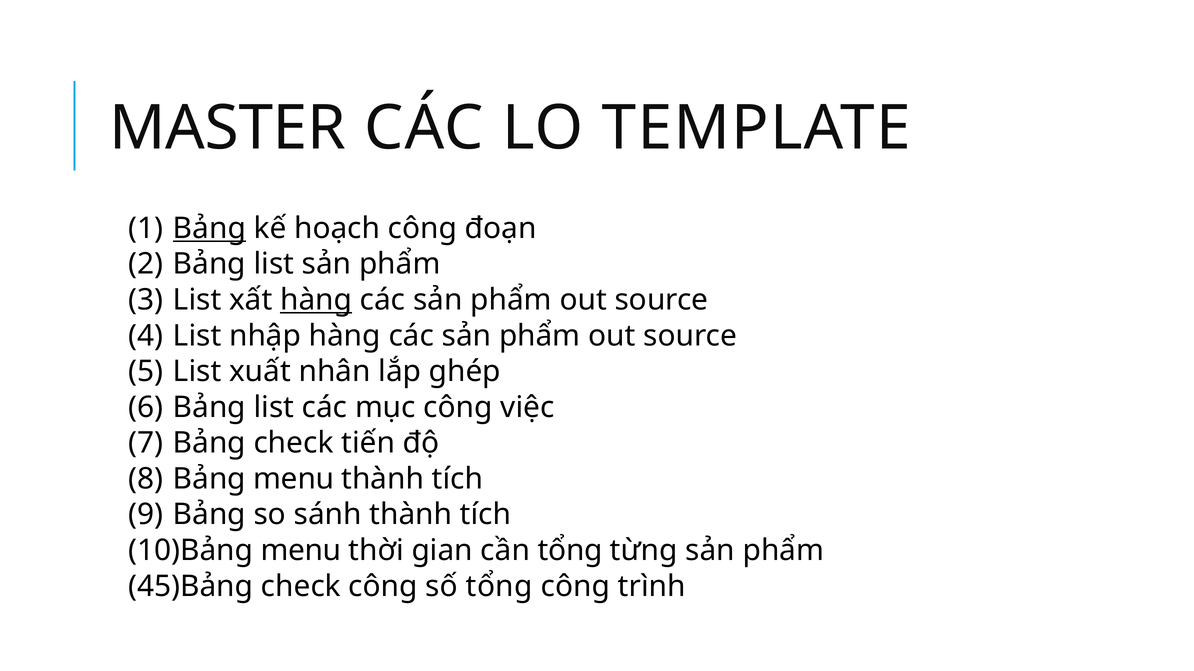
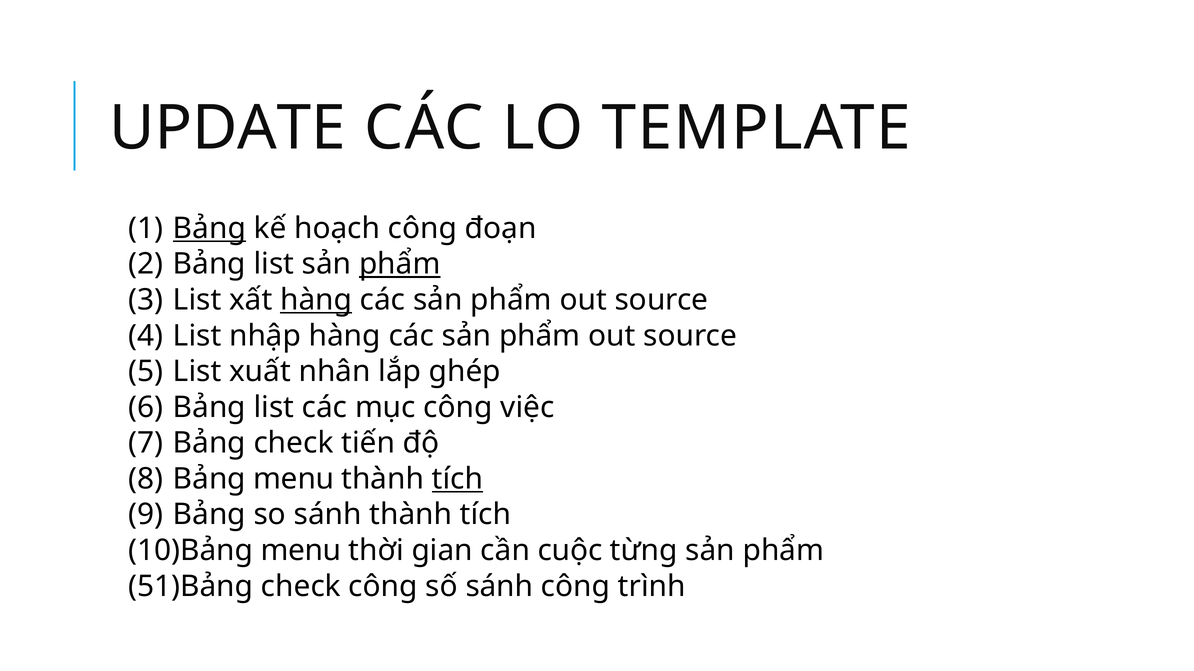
MASTER: MASTER -> UPDATE (228, 128)
phẩm underline: none -> present (400, 264)
tích underline: none -> present (458, 479)
cần tổng: tổng -> cuộc (570, 551)
45)Bảng: 45)Bảng -> 51)Bảng (191, 587)
số tổng: tổng -> sánh (499, 587)
